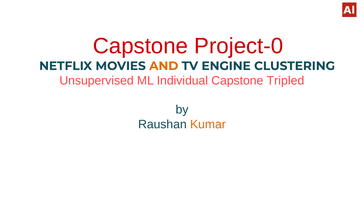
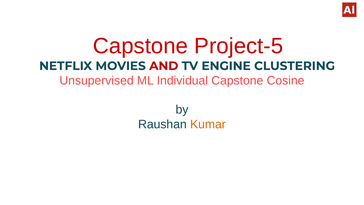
Project-0: Project-0 -> Project-5 (239, 46)
AND colour: orange -> red (164, 66)
Tripled: Tripled -> Cosine (286, 80)
